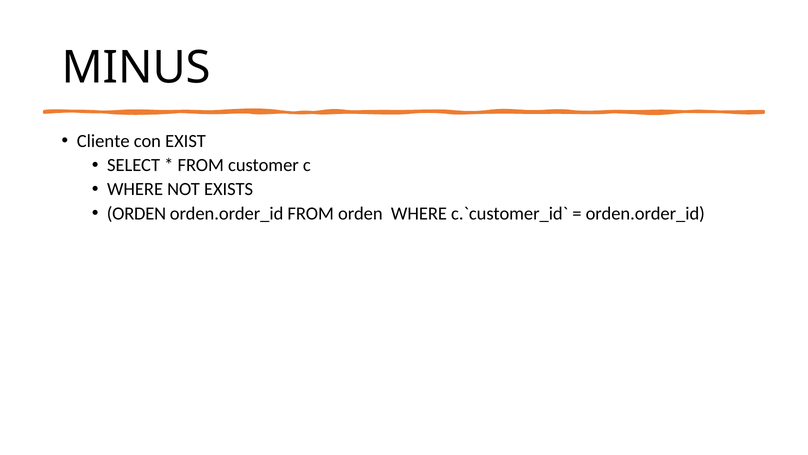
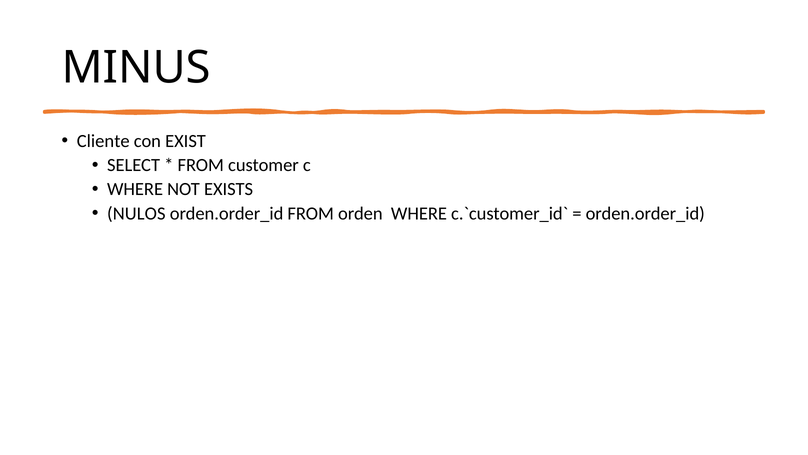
ORDEN: ORDEN -> NULOS (136, 213)
